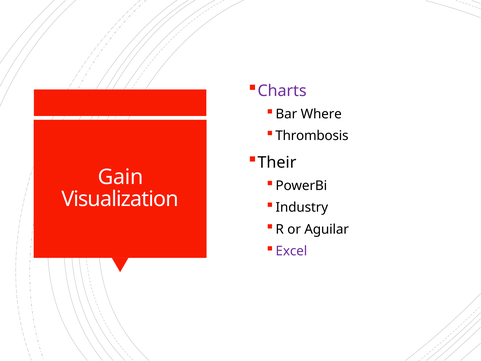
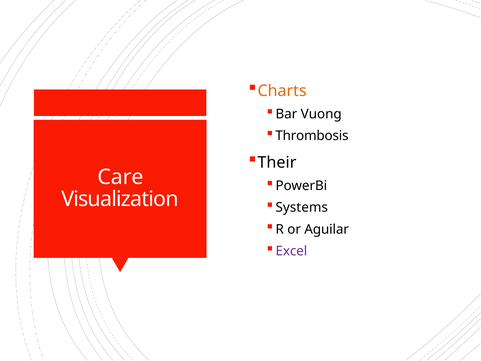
Charts colour: purple -> orange (282, 91)
Where: Where -> Vuong (321, 114)
Gain: Gain -> Care (121, 177)
Industry: Industry -> Systems (302, 207)
